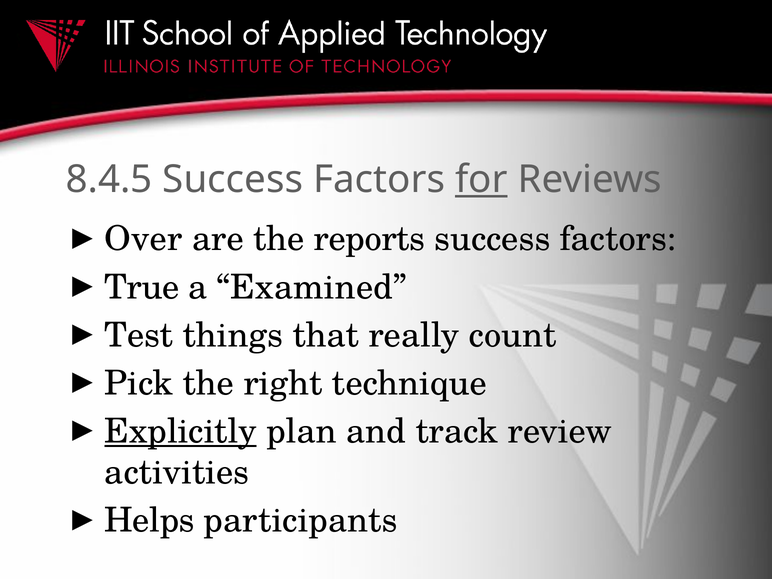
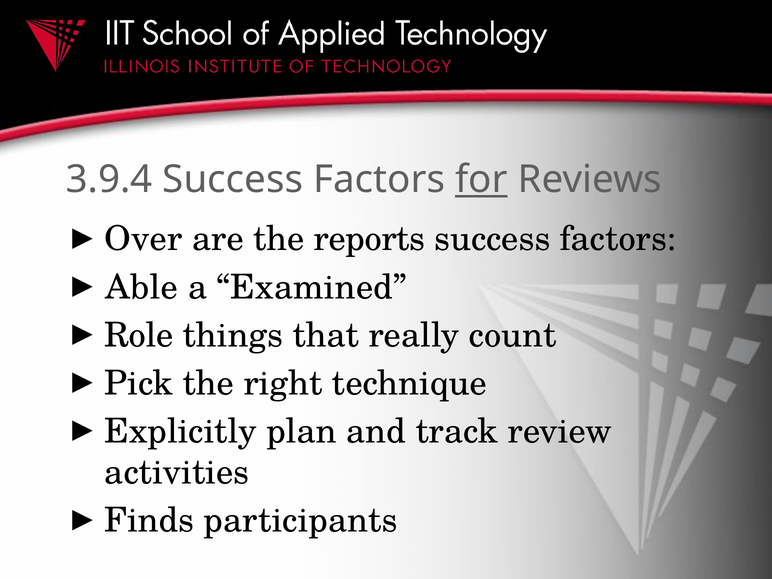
8.4.5: 8.4.5 -> 3.9.4 (109, 180)
True: True -> Able (141, 287)
Test: Test -> Role (139, 335)
Explicitly underline: present -> none (181, 431)
Helps: Helps -> Finds (149, 521)
